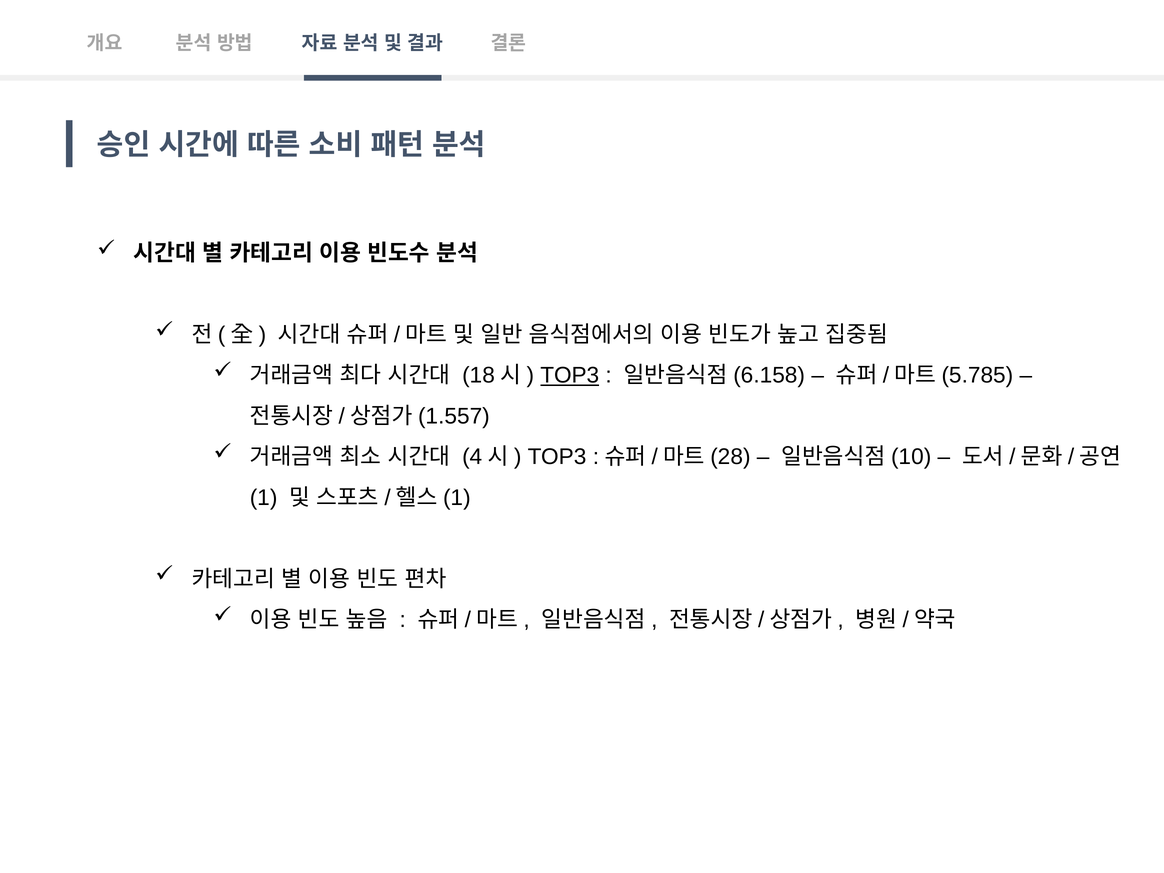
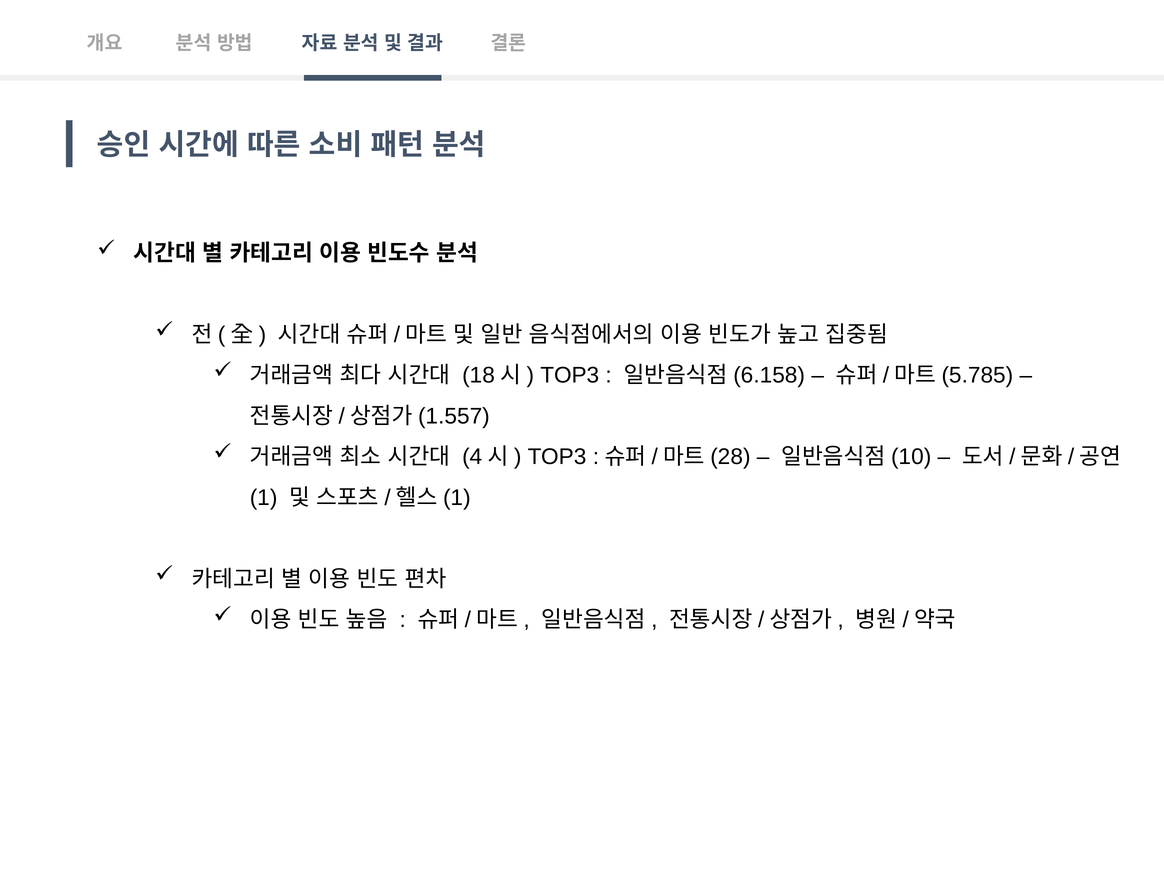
TOP3 underline: present -> none (570, 376)
